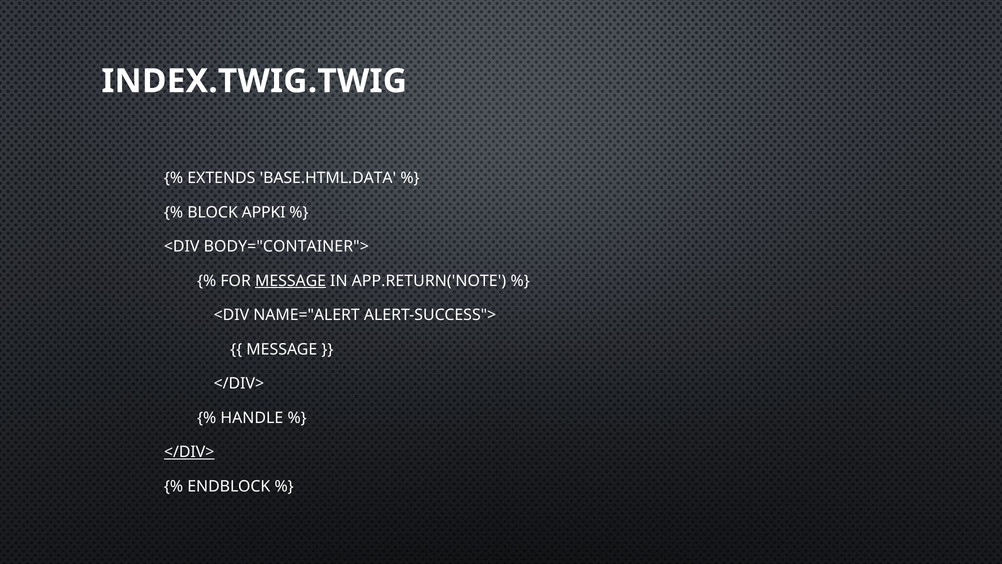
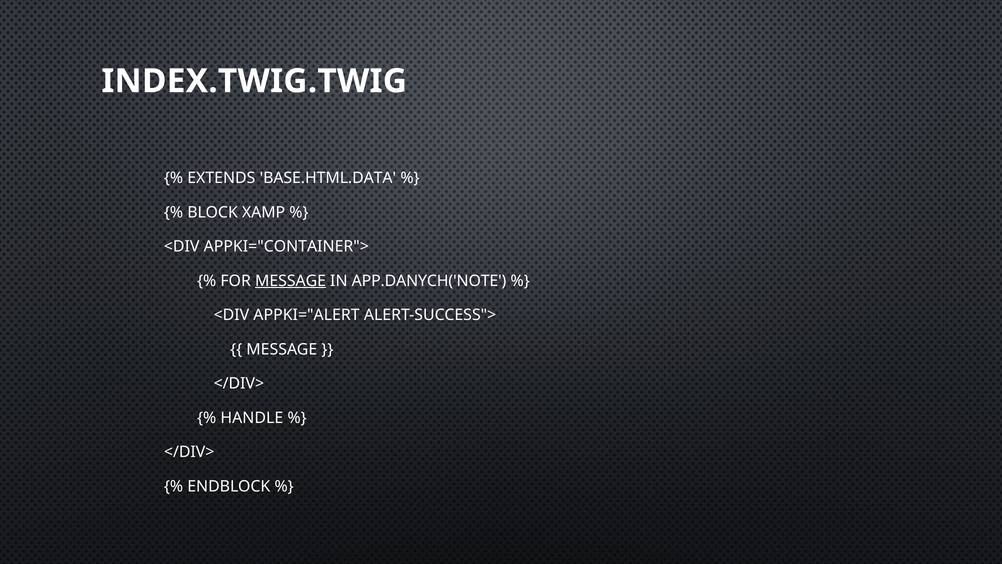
APPKI: APPKI -> XAMP (264, 212)
BODY="CONTAINER">: BODY="CONTAINER"> -> APPKI="CONTAINER"> (286, 246)
APP.RETURN('NOTE: APP.RETURN('NOTE -> APP.DANYCH('NOTE (429, 281)
NAME="ALERT: NAME="ALERT -> APPKI="ALERT (307, 315)
</DIV> underline: present -> none (189, 452)
